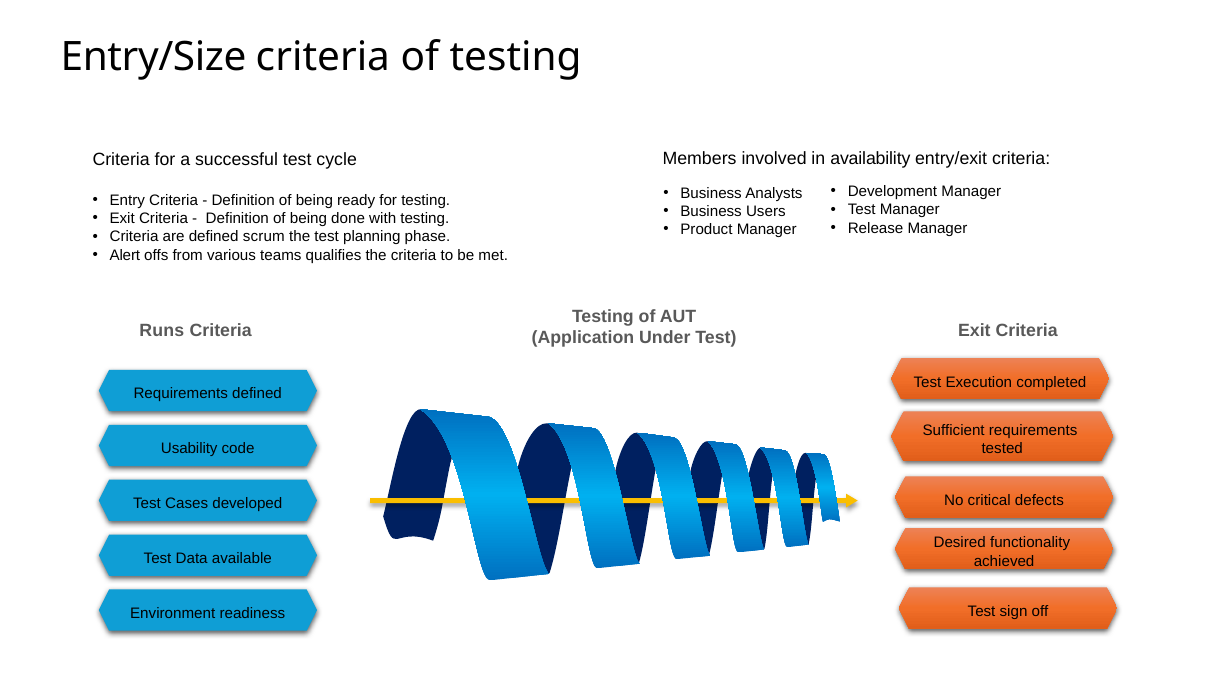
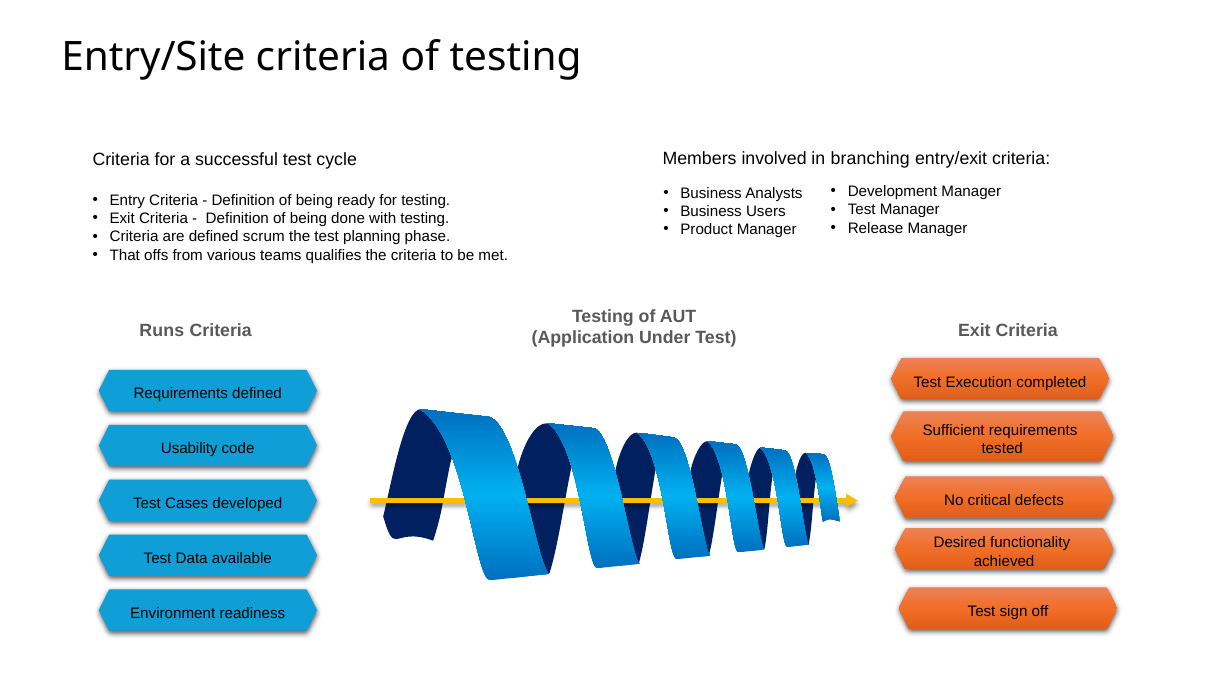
Entry/Size: Entry/Size -> Entry/Site (153, 58)
availability: availability -> branching (870, 159)
Alert: Alert -> That (125, 255)
